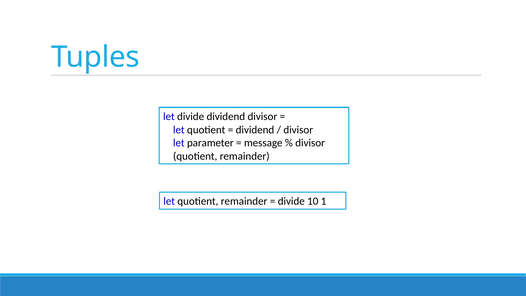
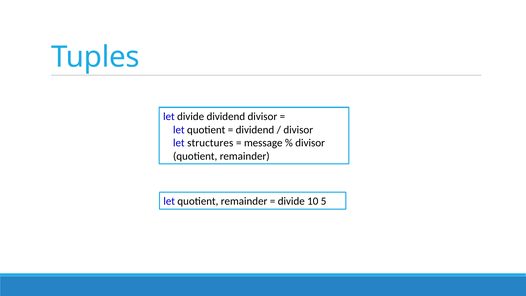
parameter: parameter -> structures (210, 143)
1: 1 -> 5 (324, 201)
